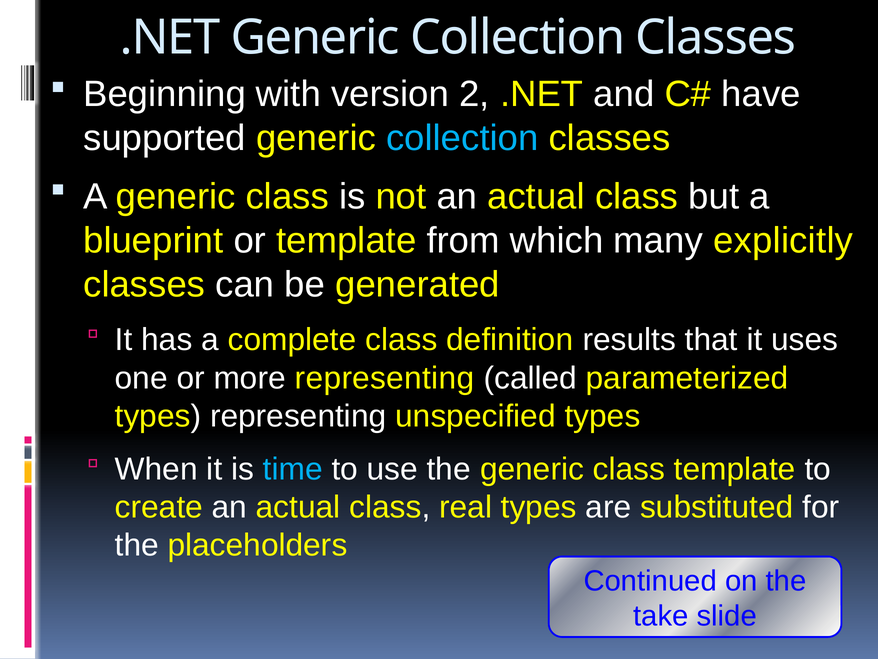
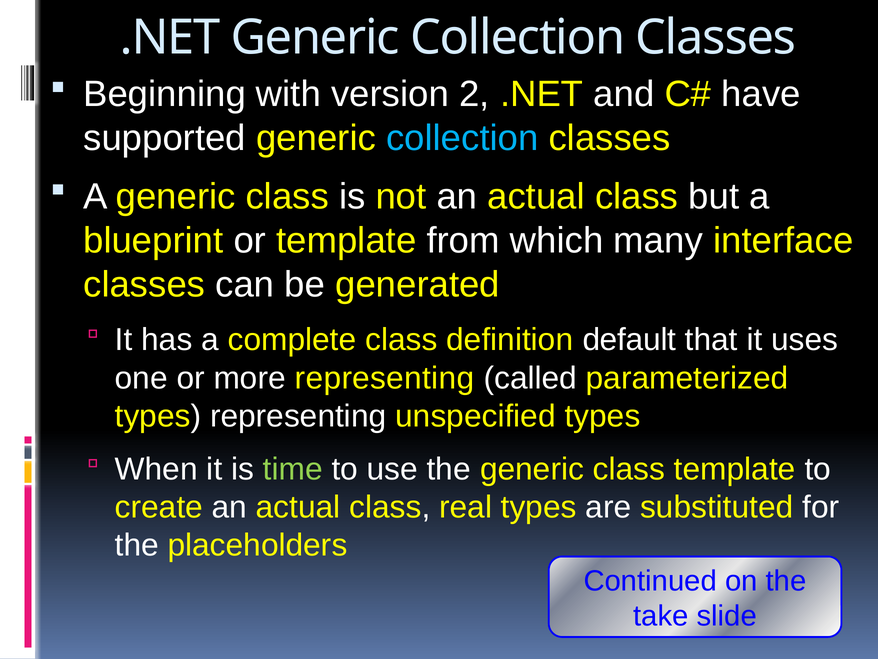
explicitly: explicitly -> interface (783, 240)
results: results -> default (629, 340)
time colour: light blue -> light green (293, 469)
